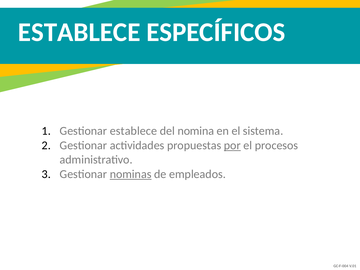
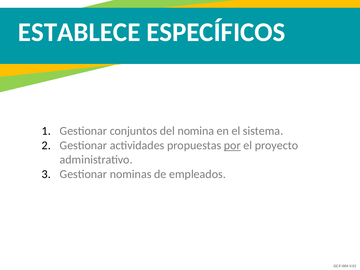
Gestionar establece: establece -> conjuntos (134, 131)
procesos: procesos -> proyecto (276, 145)
nominas underline: present -> none (131, 174)
